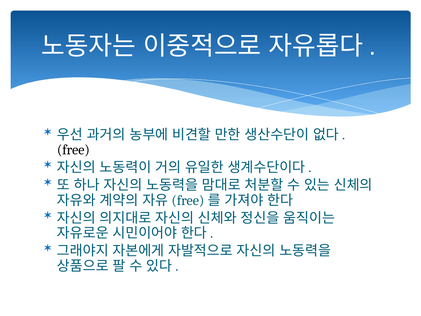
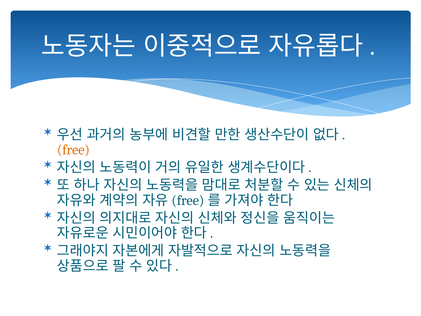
free colour: black -> orange (73, 150)
